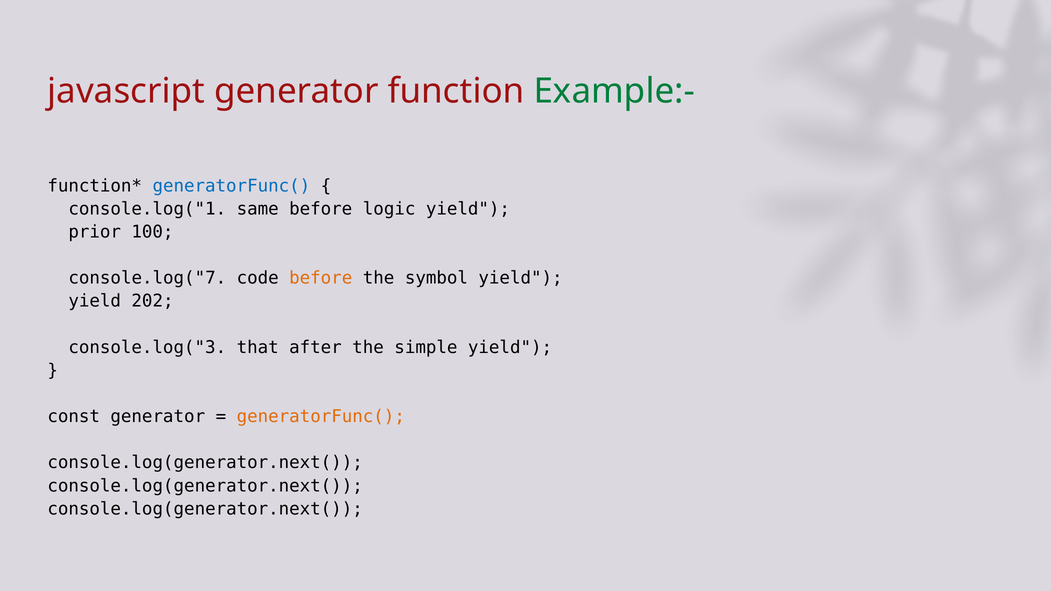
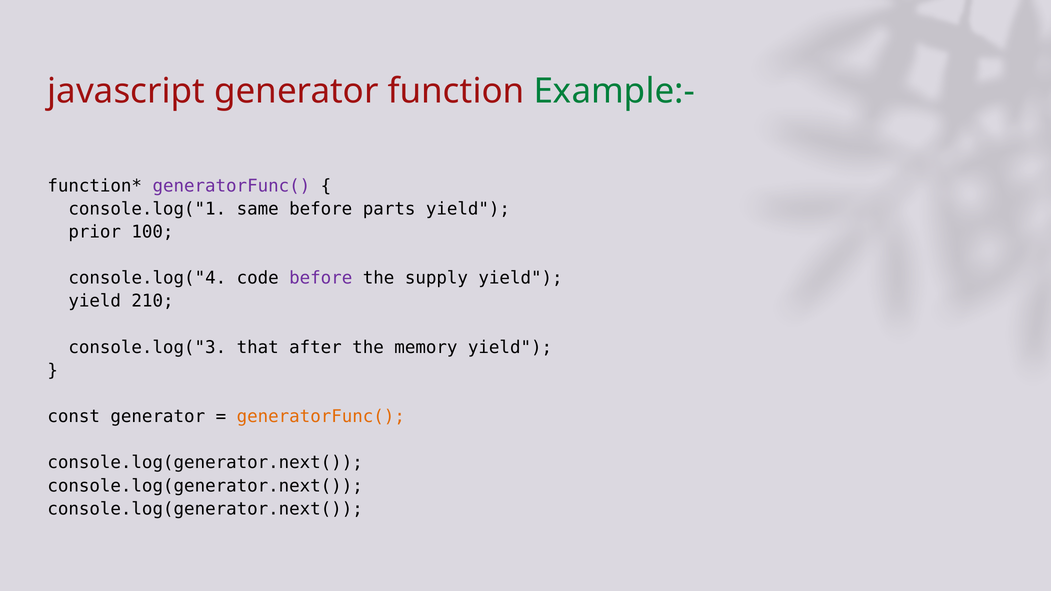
generatorFunc( colour: blue -> purple (231, 186)
logic: logic -> parts (389, 209)
console.log("7: console.log("7 -> console.log("4 (147, 278)
before colour: orange -> purple (321, 278)
symbol: symbol -> supply (436, 278)
202: 202 -> 210 (153, 301)
simple: simple -> memory (426, 347)
